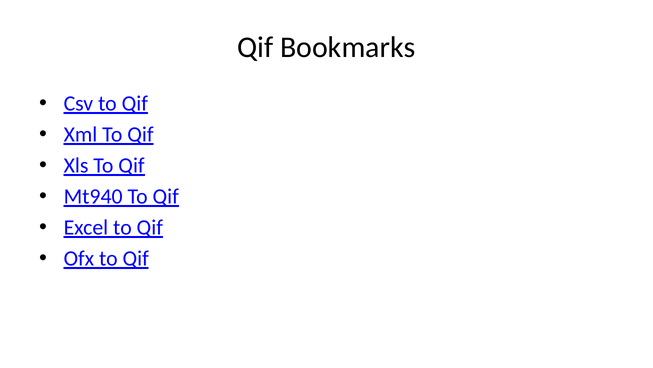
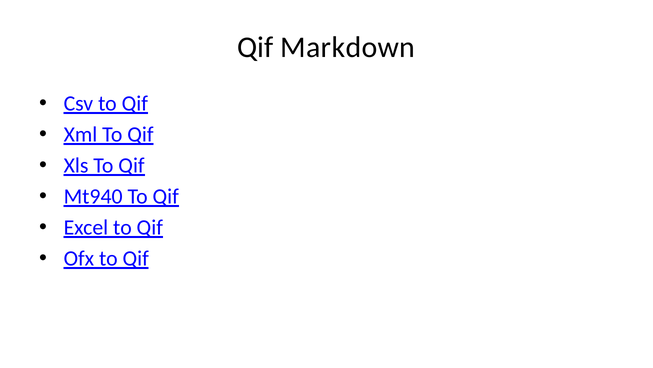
Bookmarks: Bookmarks -> Markdown (348, 47)
